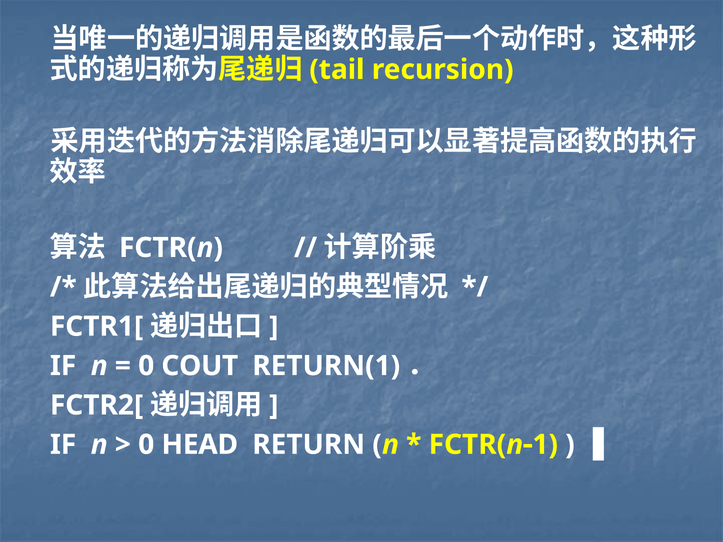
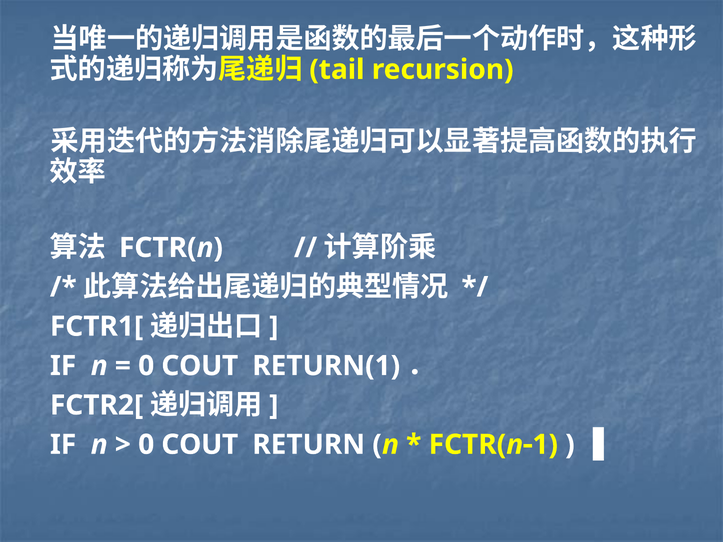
HEAD: HEAD -> COUT (200, 445)
